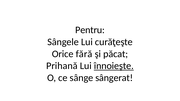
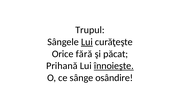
Pentru: Pentru -> Trupul (90, 30)
Lui underline: none -> present (87, 42)
sângerat: sângerat -> osândire (114, 78)
